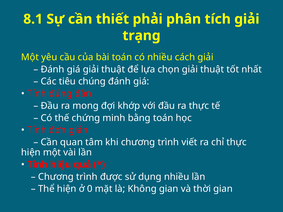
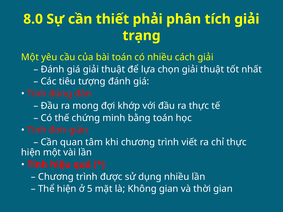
8.1: 8.1 -> 8.0 (33, 19)
chúng: chúng -> tượng (92, 82)
0: 0 -> 5 (90, 189)
